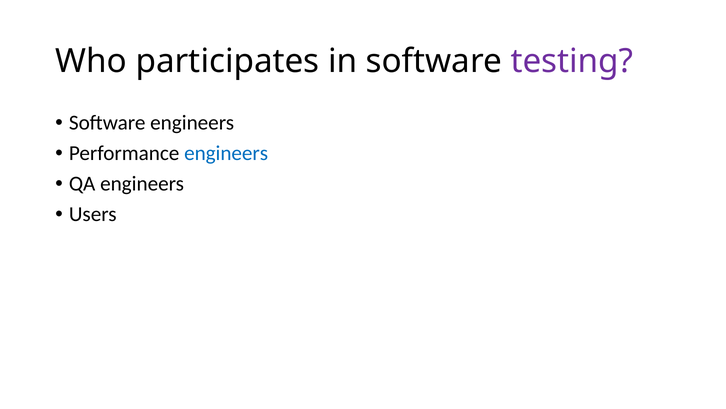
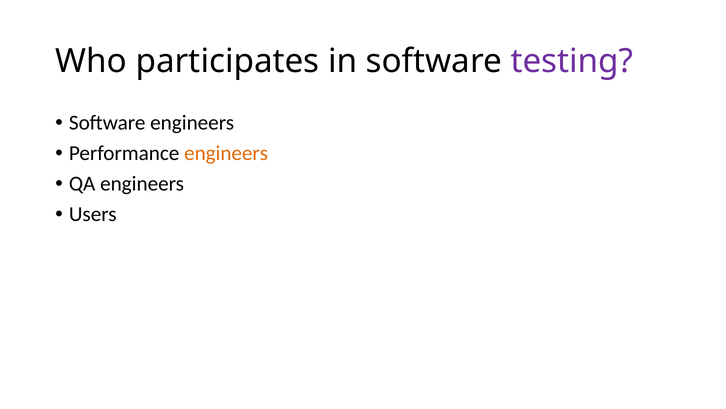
engineers colour: blue -> orange (226, 153)
